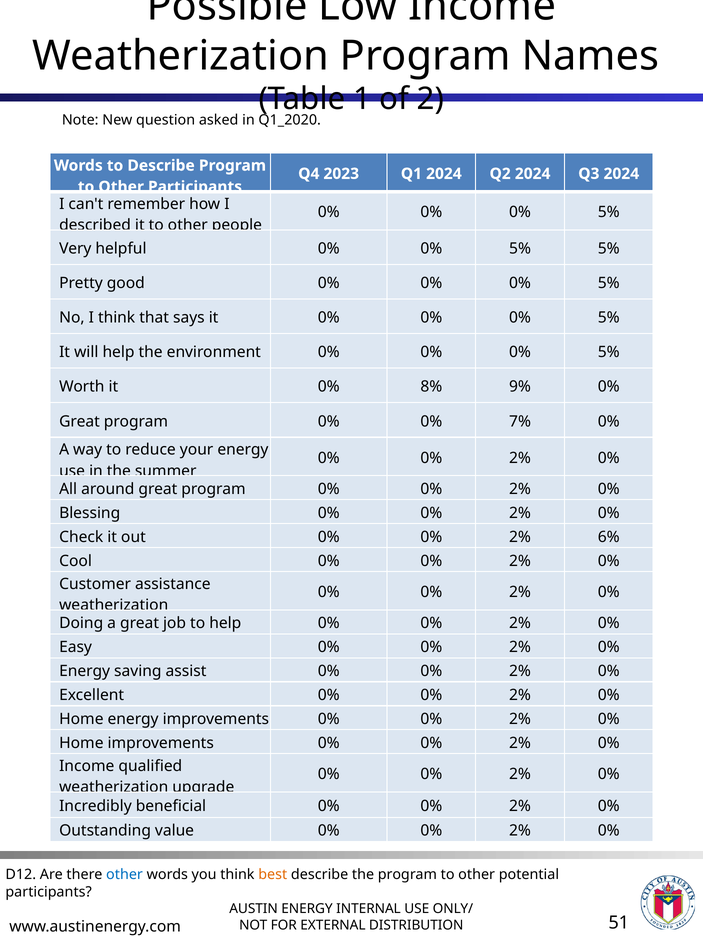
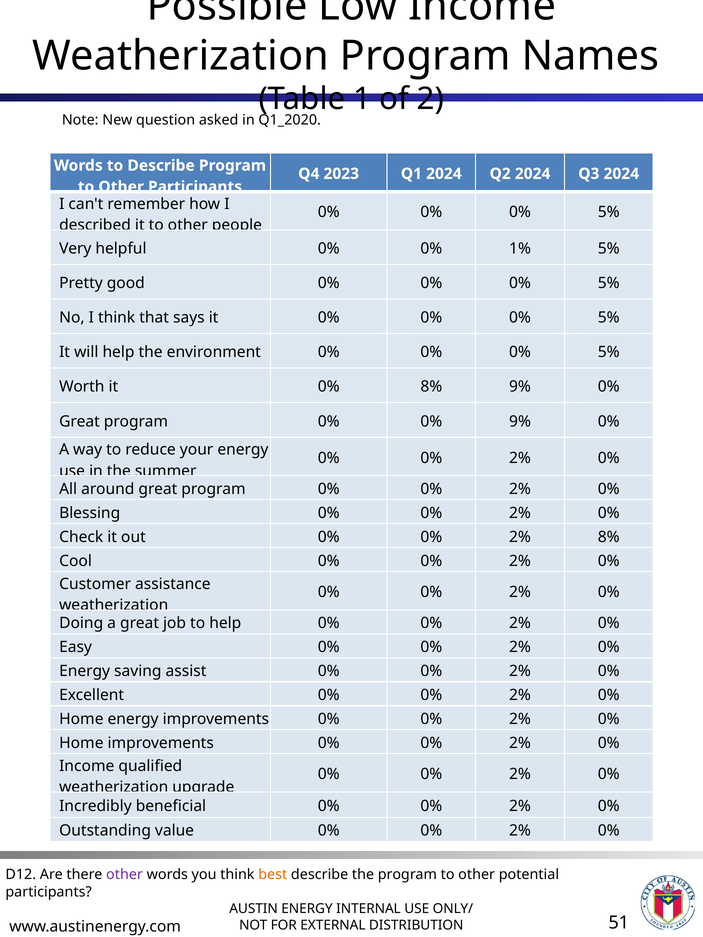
helpful 0% 0% 5%: 5% -> 1% (520, 249)
0% 7%: 7% -> 9% (520, 422)
2% 6%: 6% -> 8% (609, 537)
other colour: blue -> purple (125, 875)
